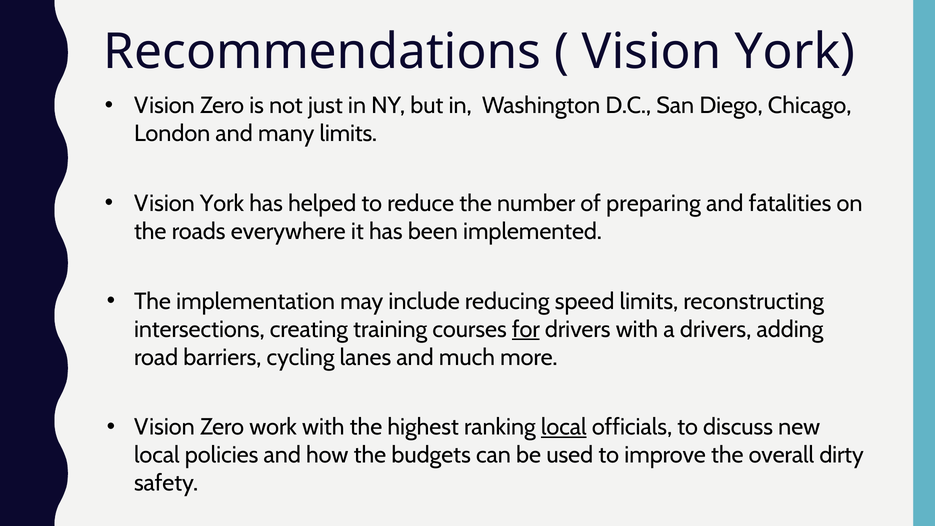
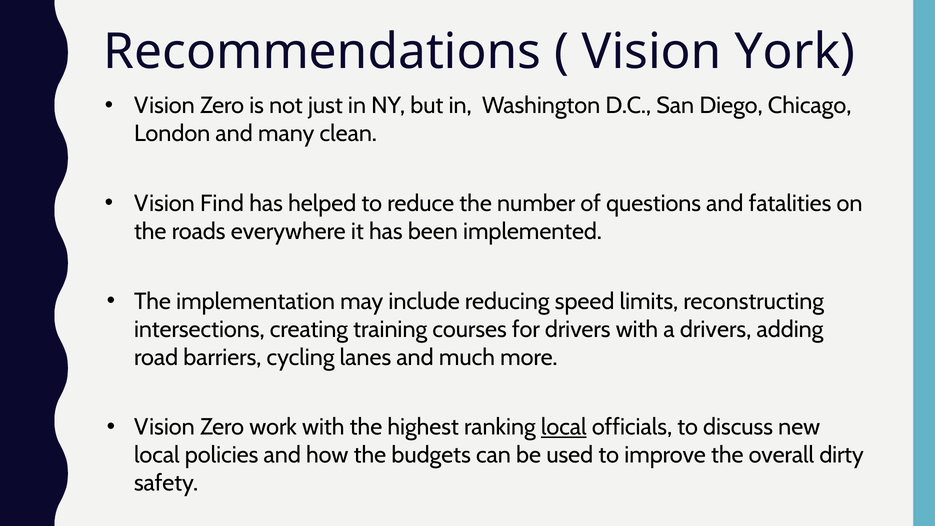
many limits: limits -> clean (348, 134)
York: York -> Find (222, 203)
preparing: preparing -> questions (654, 203)
for underline: present -> none (526, 329)
